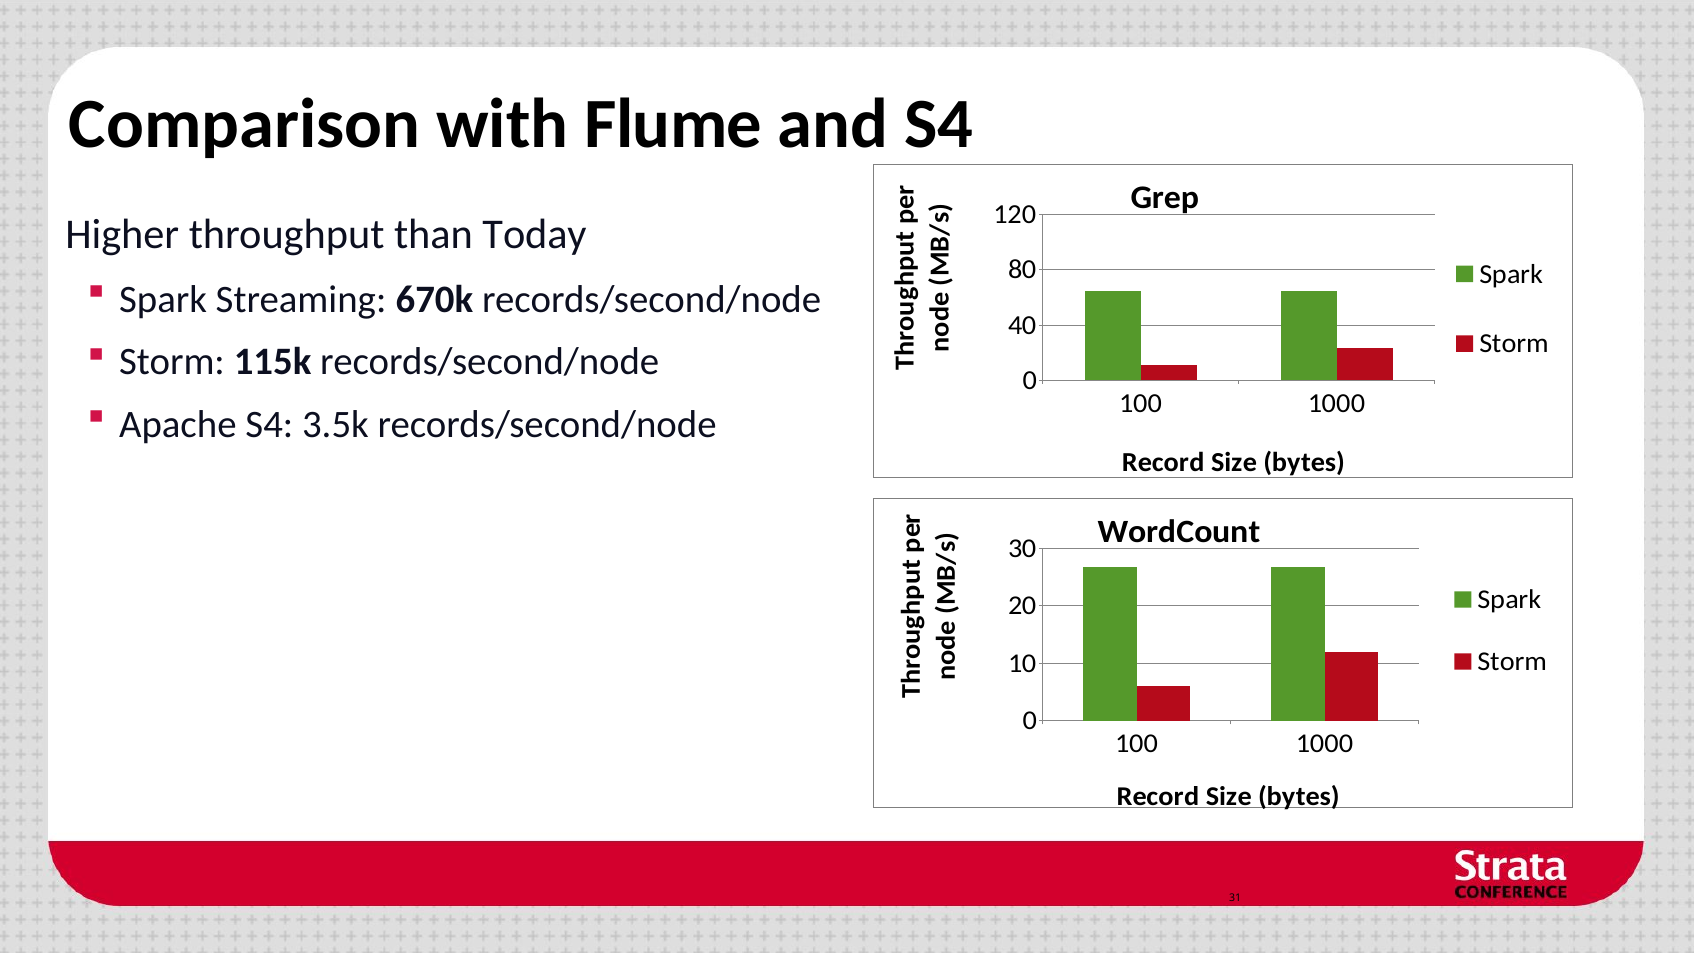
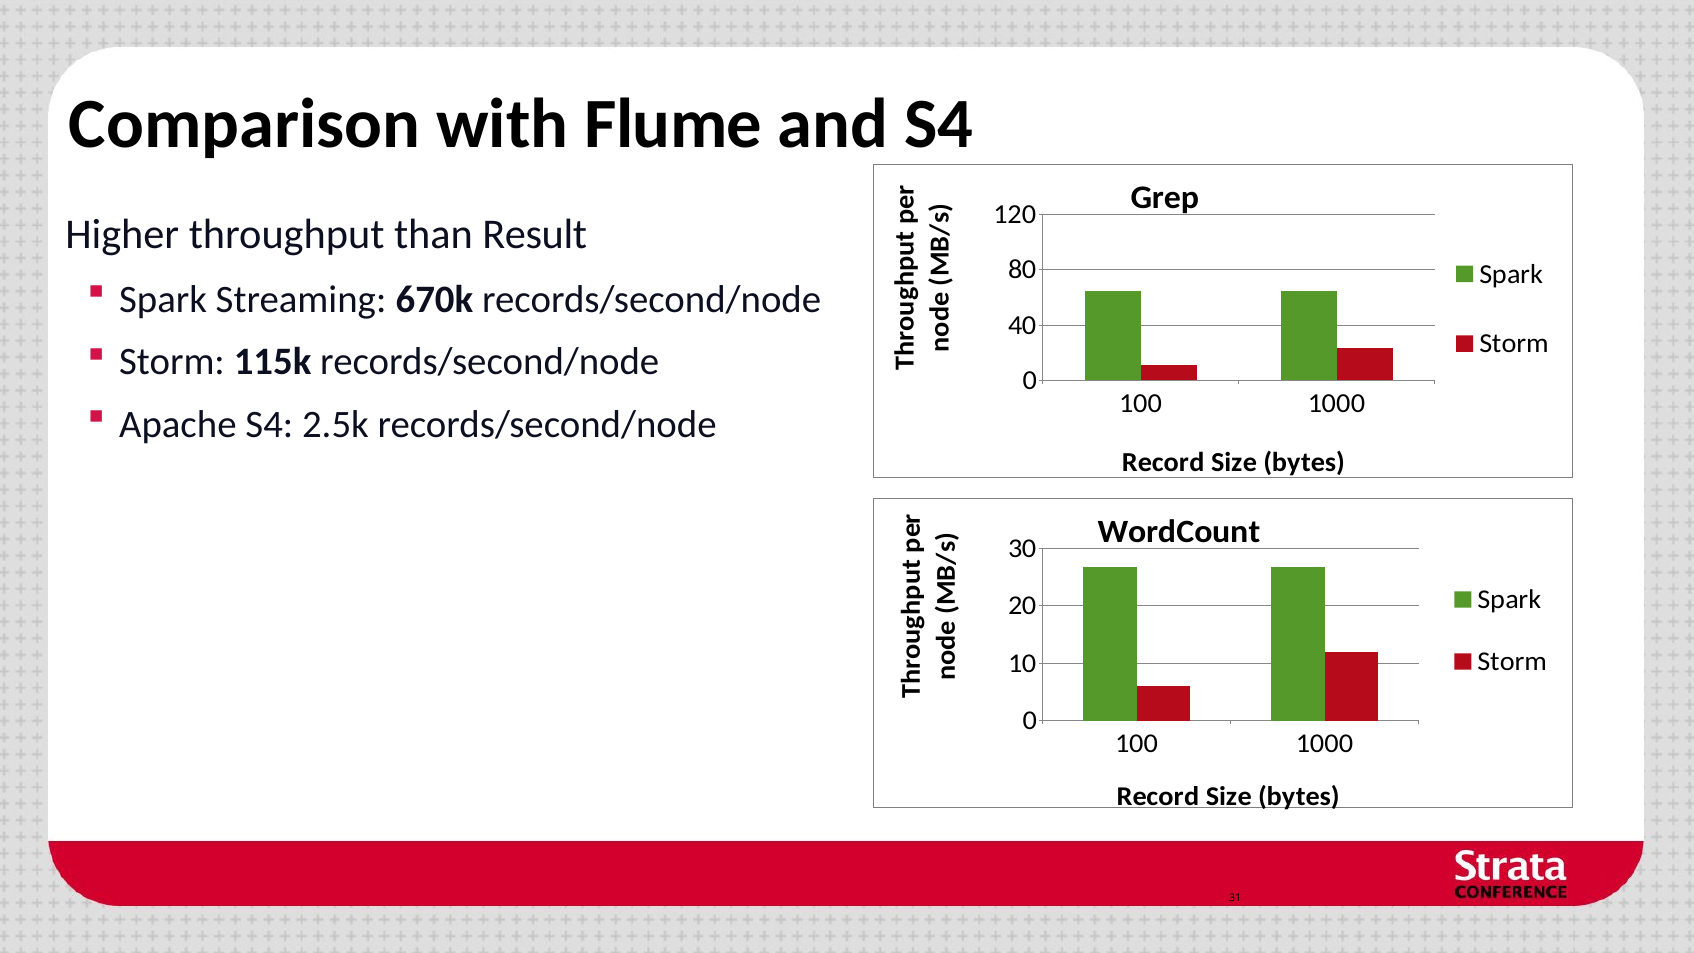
Today: Today -> Result (535, 235)
3.5k: 3.5k -> 2.5k (335, 424)
